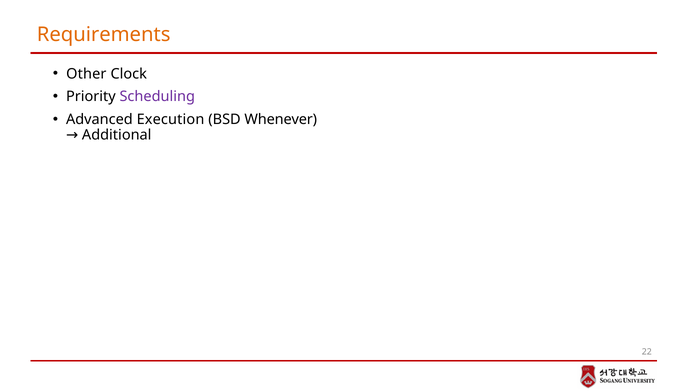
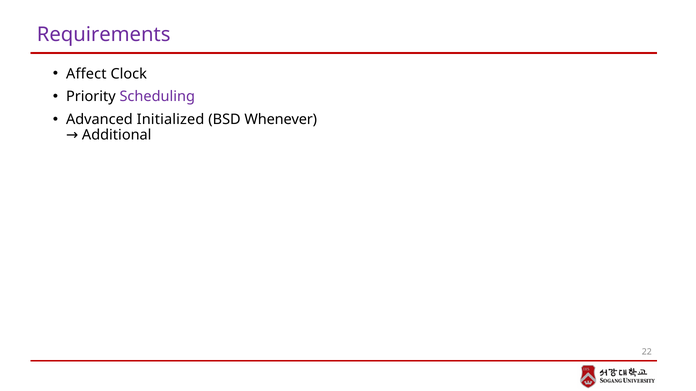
Requirements colour: orange -> purple (104, 35)
Other: Other -> Affect (86, 74)
Execution: Execution -> Initialized (171, 120)
